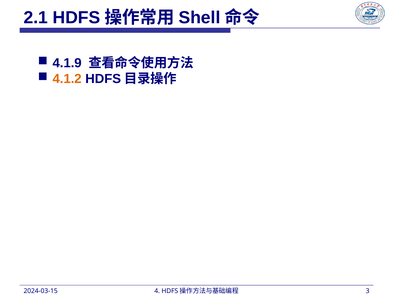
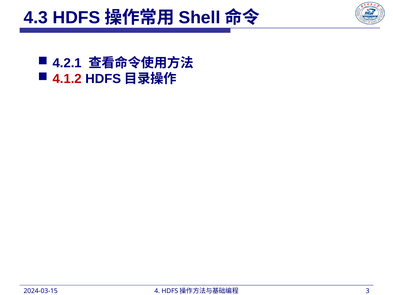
2.1: 2.1 -> 4.3 (36, 18)
4.1.9: 4.1.9 -> 4.2.1 (67, 63)
4.1.2 colour: orange -> red (67, 79)
